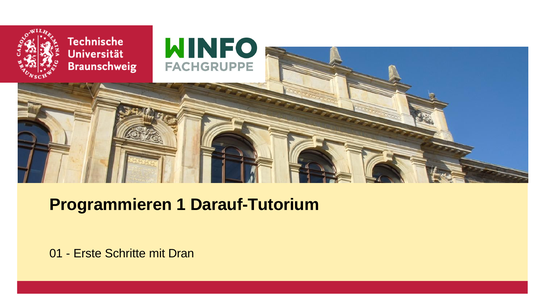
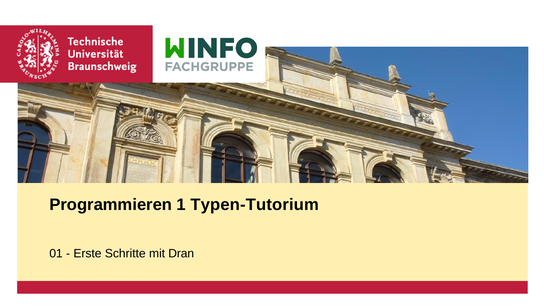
Darauf-Tutorium: Darauf-Tutorium -> Typen-Tutorium (255, 205)
